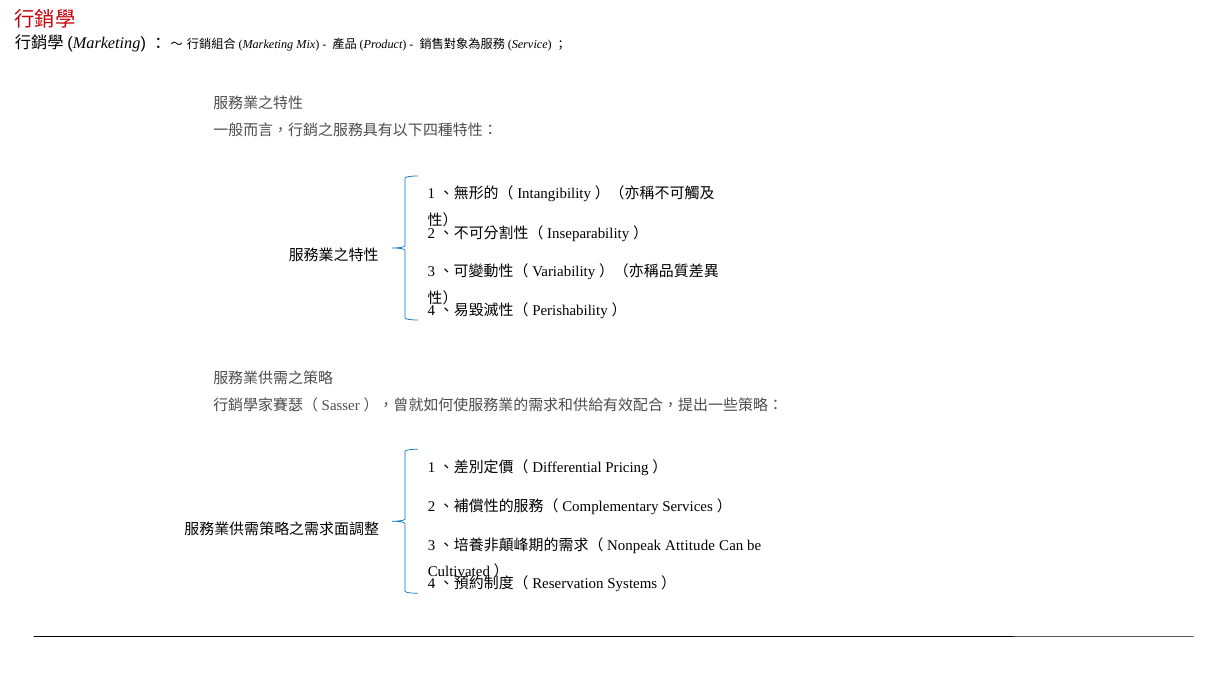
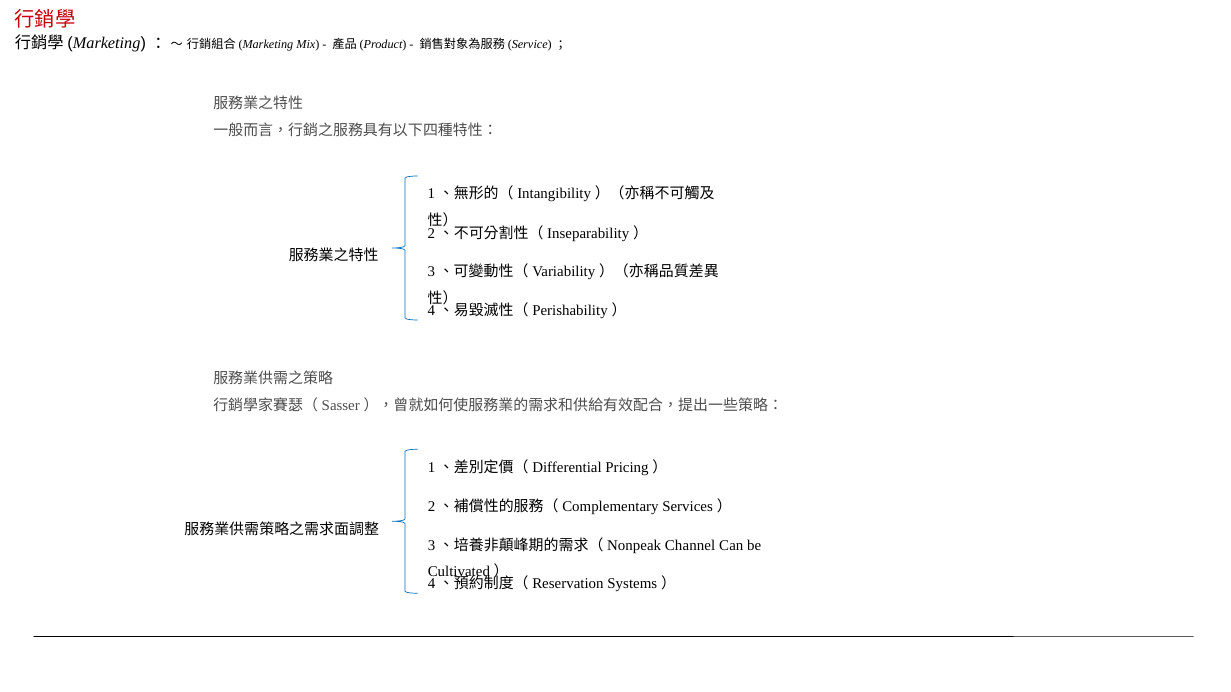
Attitude: Attitude -> Channel (690, 545)
